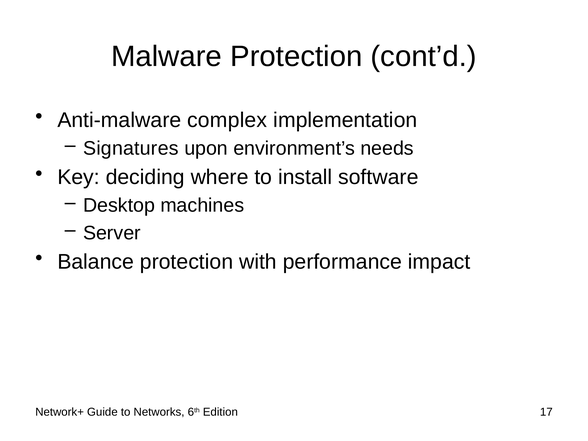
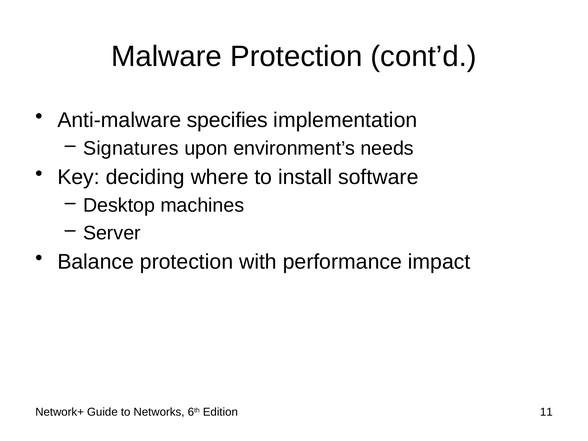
complex: complex -> specifies (227, 120)
17: 17 -> 11 (546, 412)
